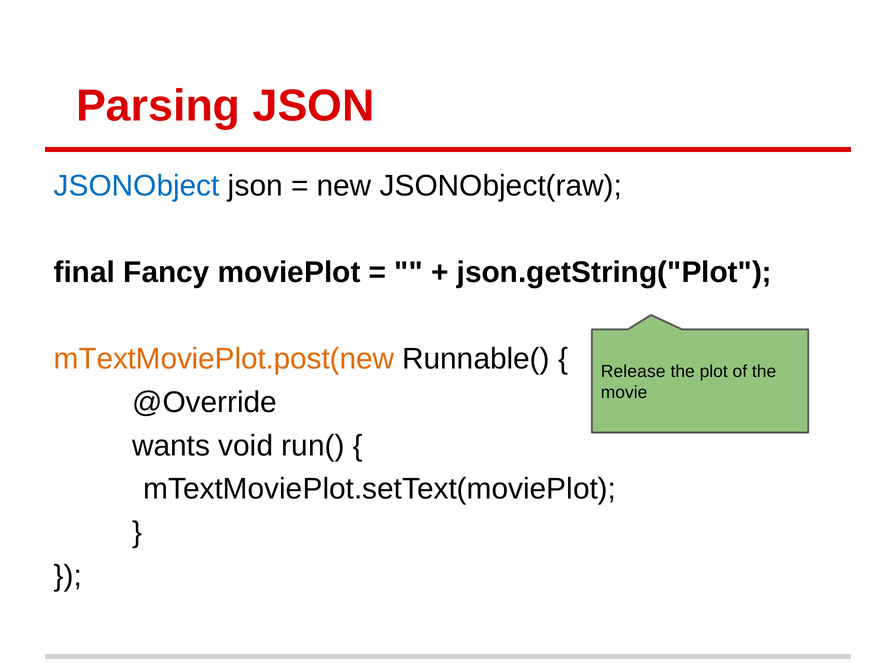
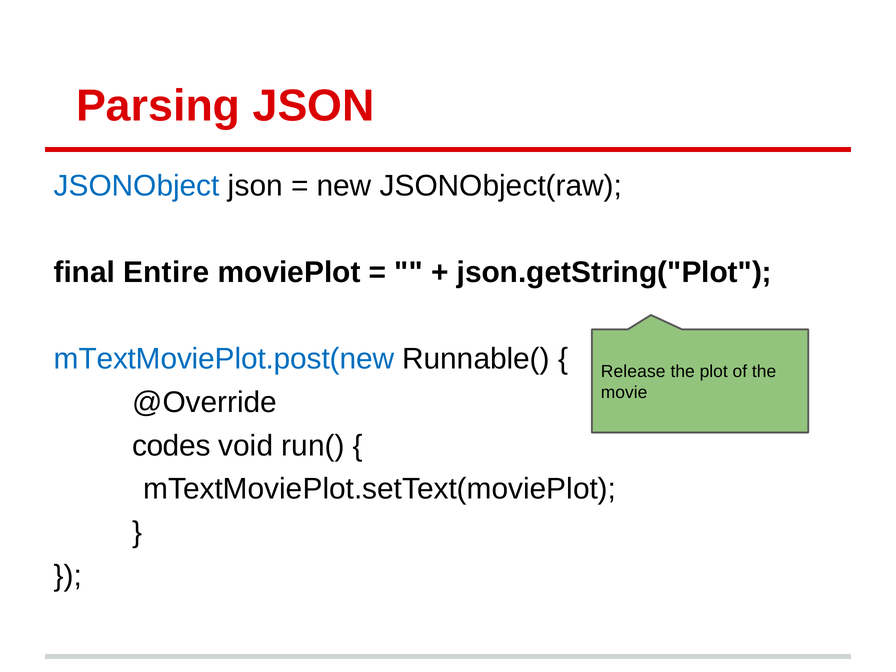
Fancy: Fancy -> Entire (166, 272)
mTextMoviePlot.post(new colour: orange -> blue (224, 359)
wants: wants -> codes (171, 446)
